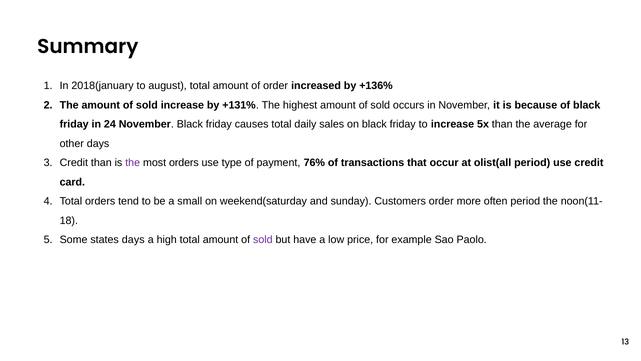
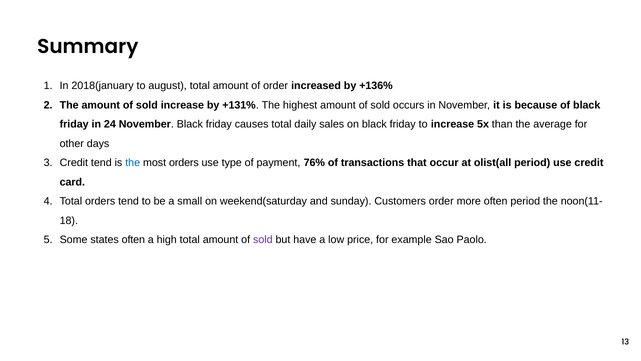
Credit than: than -> tend (101, 163)
the colour: purple -> blue (133, 163)
states days: days -> often (133, 239)
